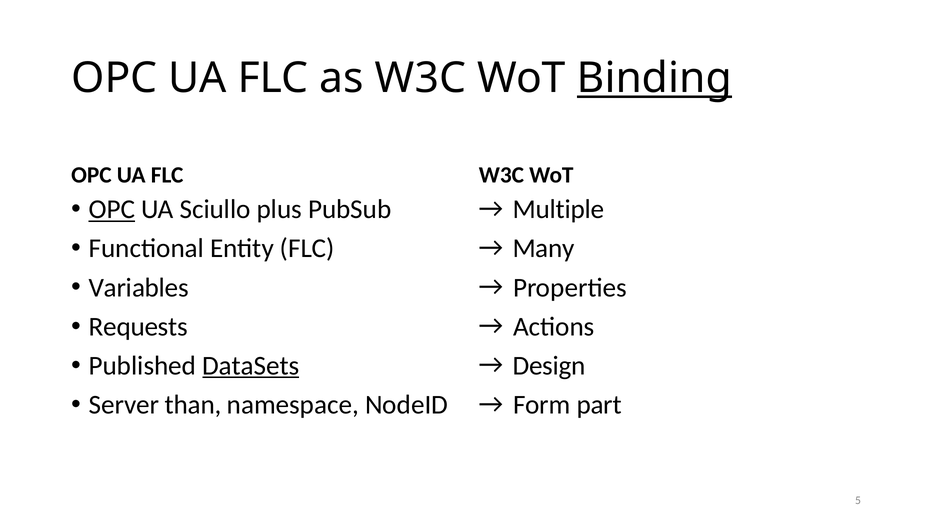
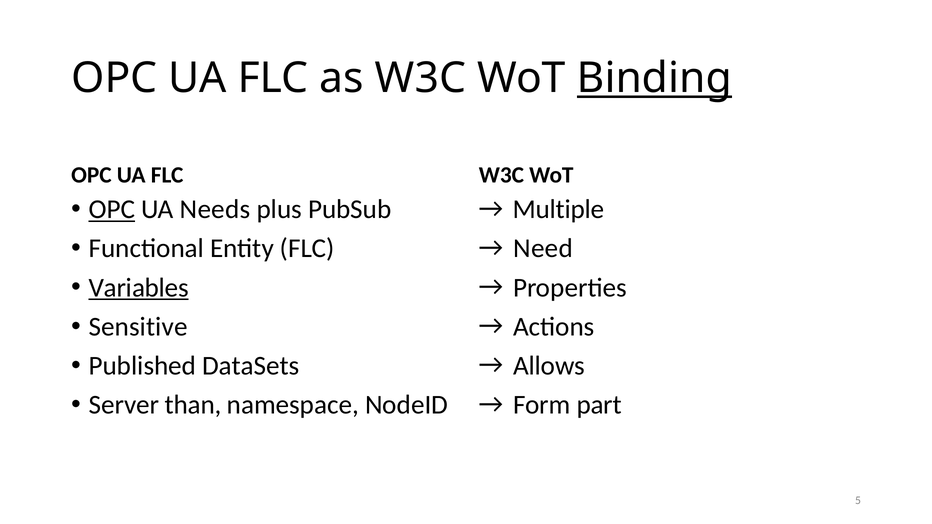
Sciullo: Sciullo -> Needs (215, 210)
Many: Many -> Need (543, 249)
Variables underline: none -> present (139, 288)
Requests: Requests -> Sensitive (138, 327)
DataSets underline: present -> none (251, 366)
Design: Design -> Allows (549, 366)
